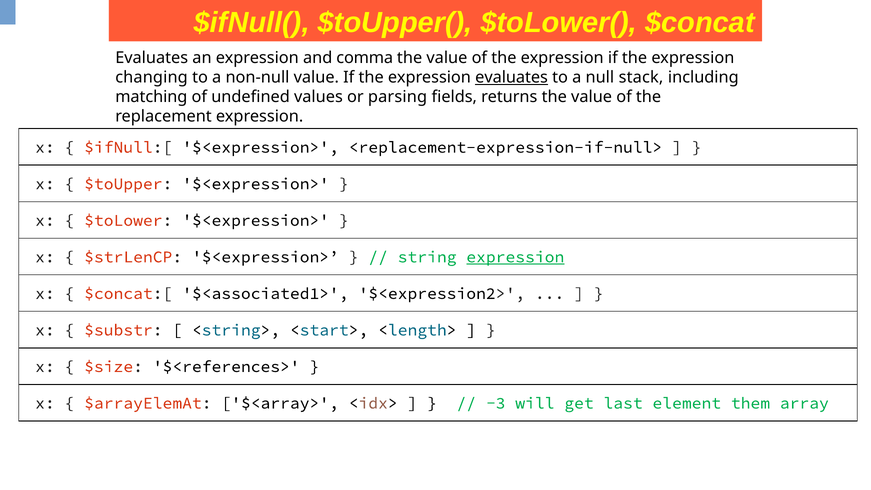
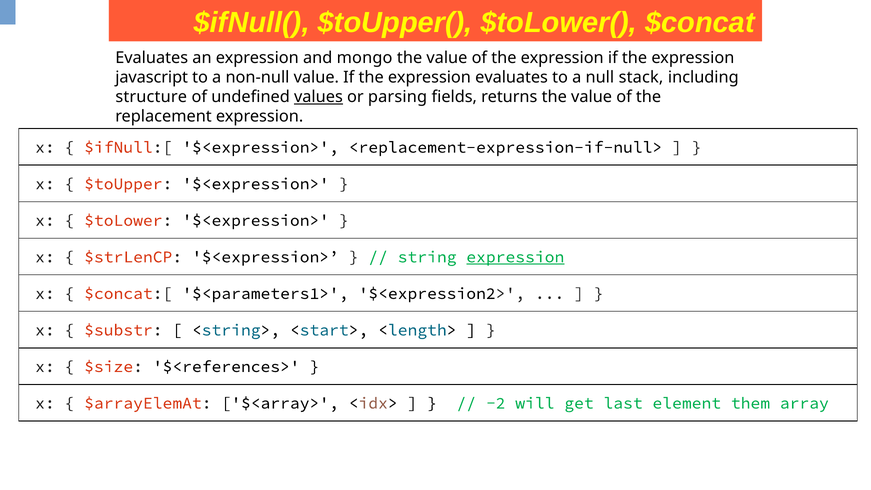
comma: comma -> mongo (365, 58)
changing: changing -> javascript (152, 77)
evaluates underline: present -> none (512, 77)
matching: matching -> structure (151, 97)
values underline: none -> present (318, 97)
$<associated1>: $<associated1> -> $<parameters1> (265, 293)
-3: -3 -> -2 (496, 403)
